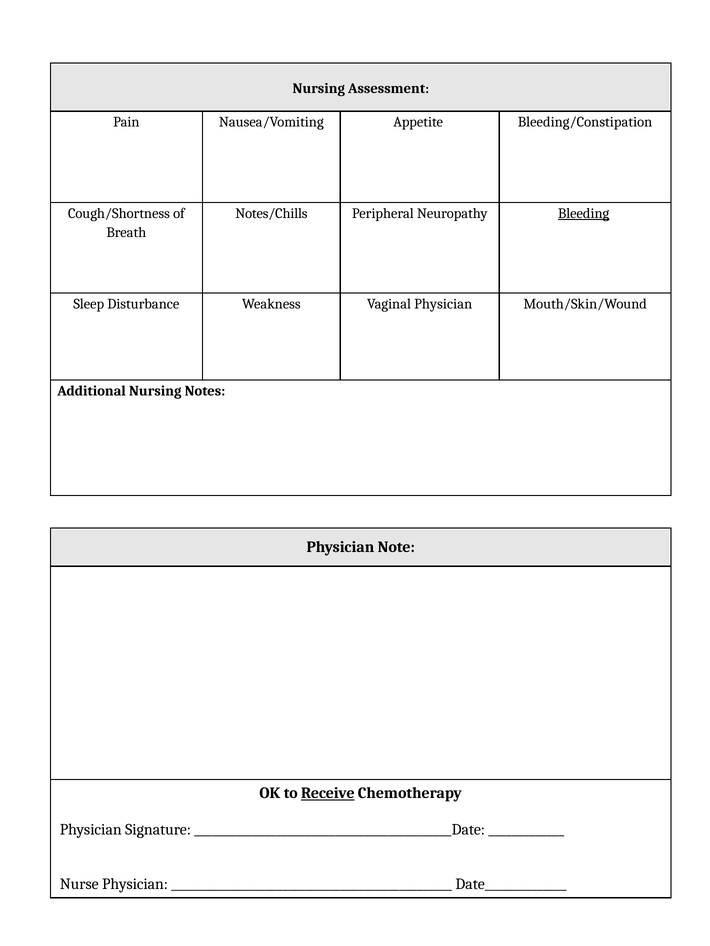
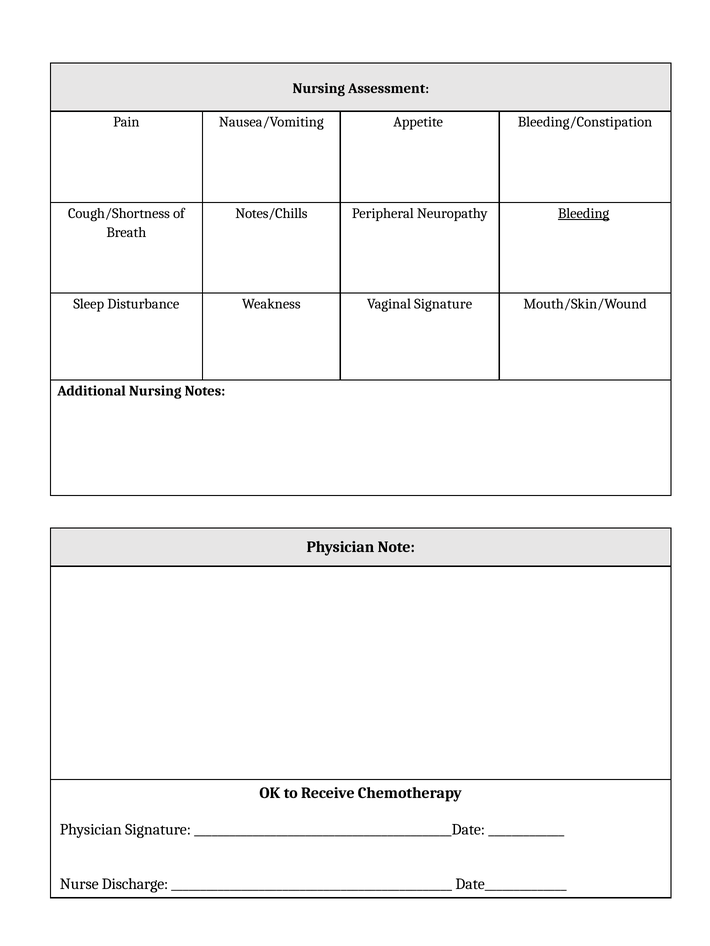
Vaginal Physician: Physician -> Signature (443, 304)
Receive underline: present -> none (328, 794)
Nurse Physician: Physician -> Discharge (135, 884)
